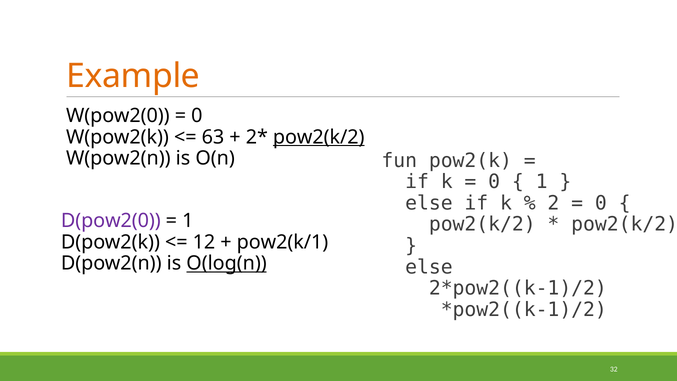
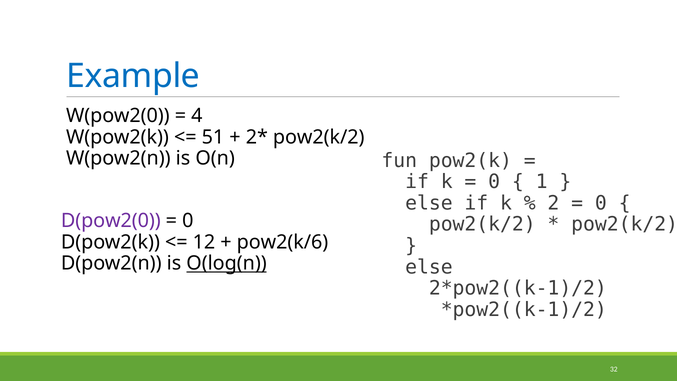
Example colour: orange -> blue (133, 76)
0: 0 -> 4 (197, 116)
63: 63 -> 51 (213, 137)
pow2(k/2 underline: present -> none (319, 137)
1: 1 -> 0 (188, 221)
pow2(k/1: pow2(k/1 -> pow2(k/6 (282, 242)
